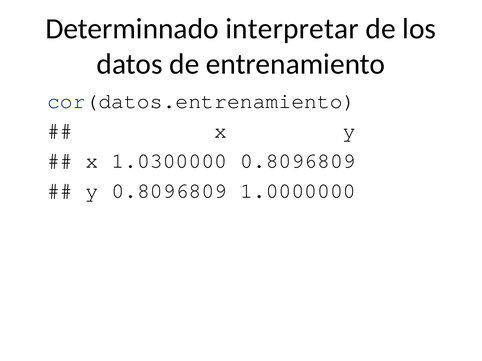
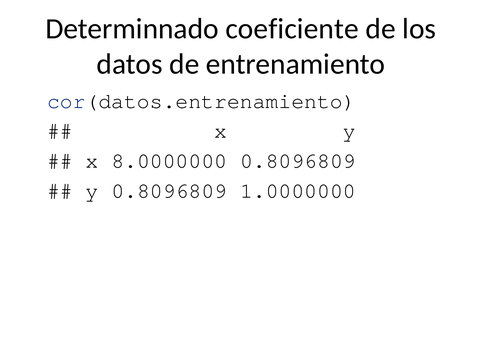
interpretar: interpretar -> coeficiente (292, 29)
1.0300000: 1.0300000 -> 8.0000000 (169, 161)
